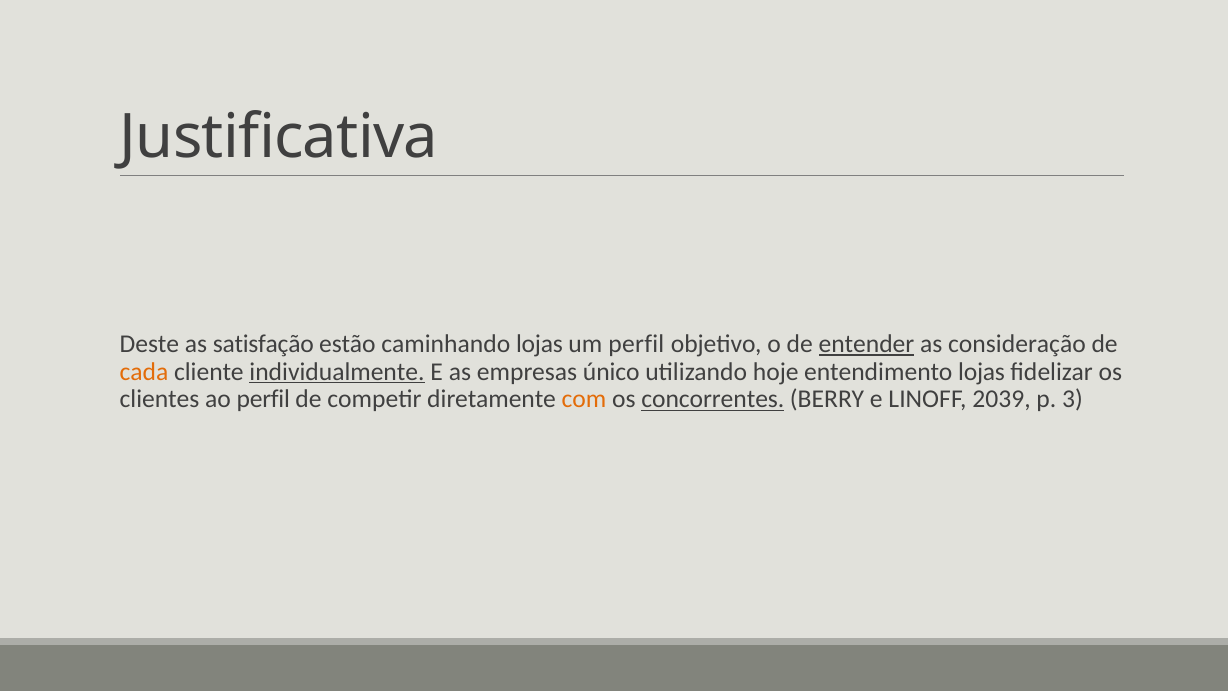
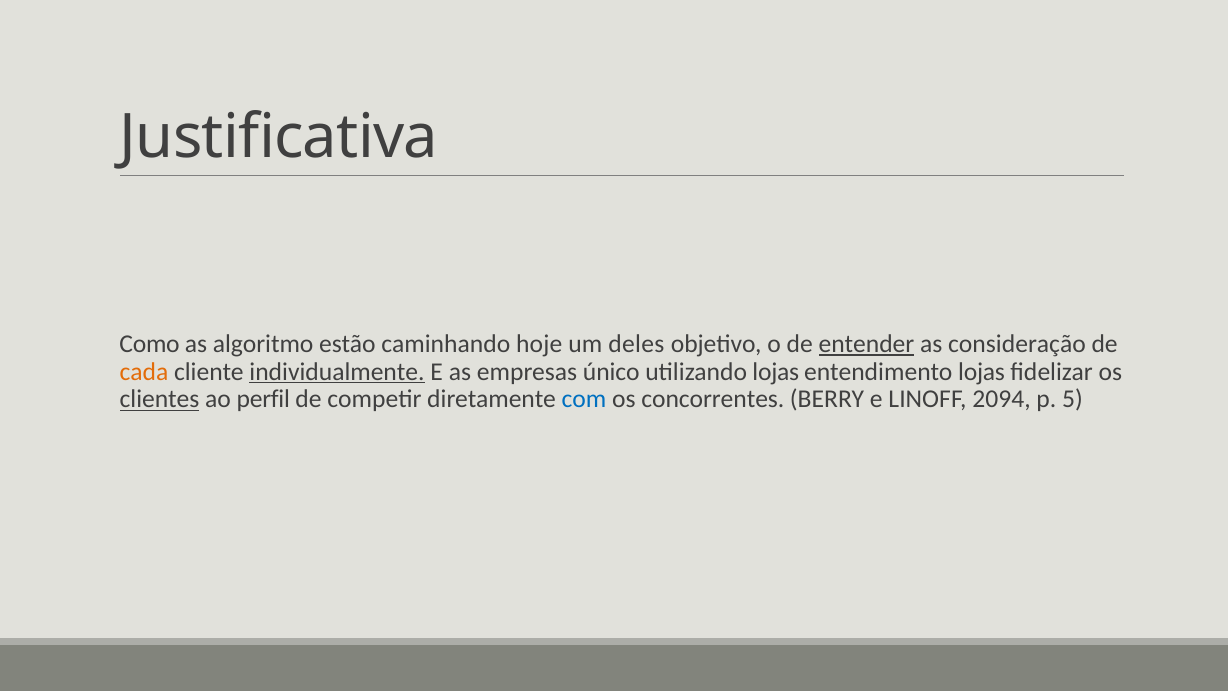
Deste: Deste -> Como (150, 344)
satisfação: satisfação -> algoritmo (263, 344)
caminhando lojas: lojas -> hoje (539, 344)
um perfil: perfil -> deles (636, 344)
utilizando hoje: hoje -> lojas (776, 372)
clientes underline: none -> present (160, 399)
com colour: orange -> blue (584, 399)
concorrentes underline: present -> none (713, 399)
2039: 2039 -> 2094 (1002, 399)
3: 3 -> 5 (1073, 399)
